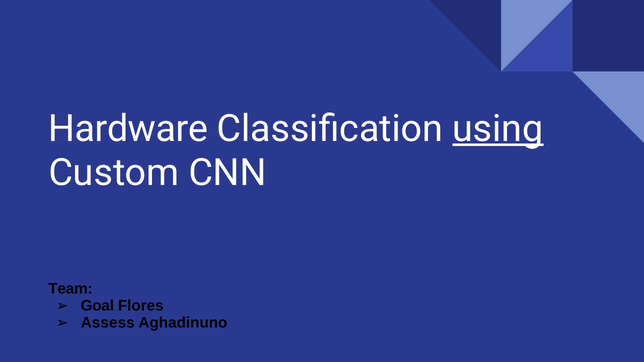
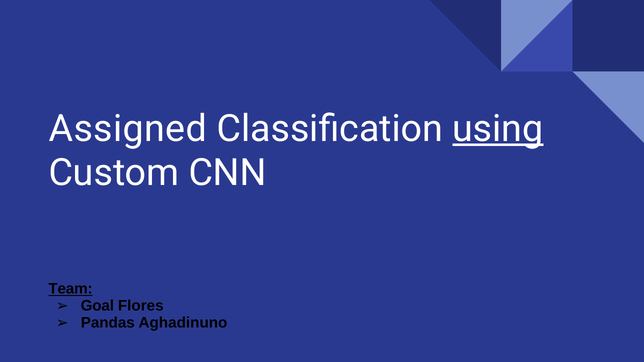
Hardware: Hardware -> Assigned (128, 129)
Team underline: none -> present (70, 289)
Assess: Assess -> Pandas (108, 323)
